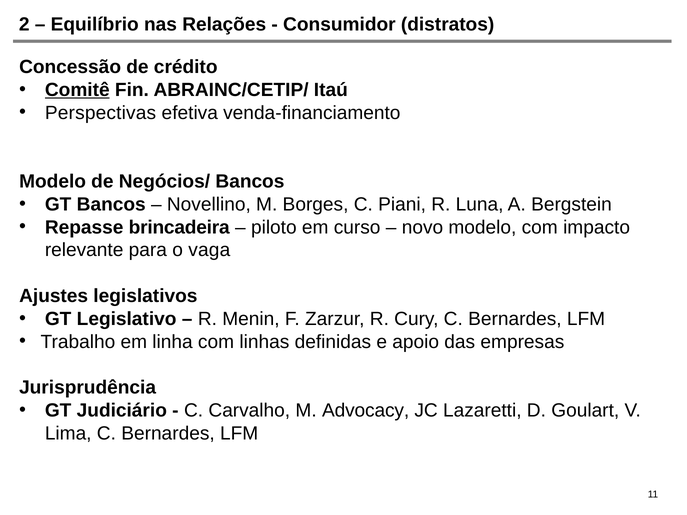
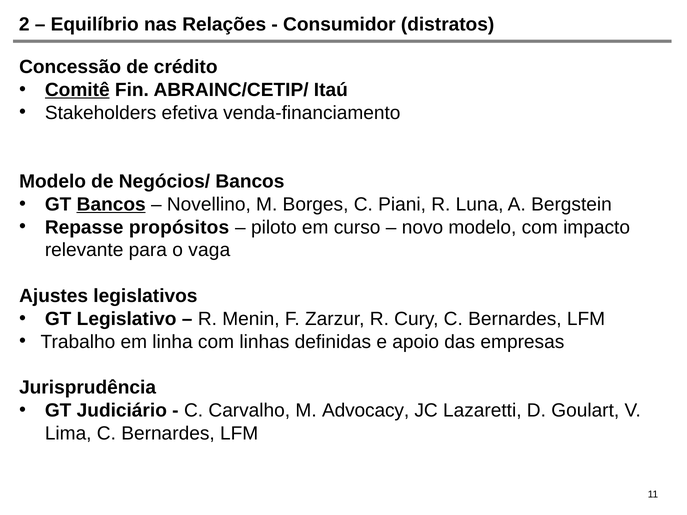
Perspectivas: Perspectivas -> Stakeholders (101, 113)
Bancos underline: none -> present (111, 204)
brincadeira: brincadeira -> propósitos (179, 227)
